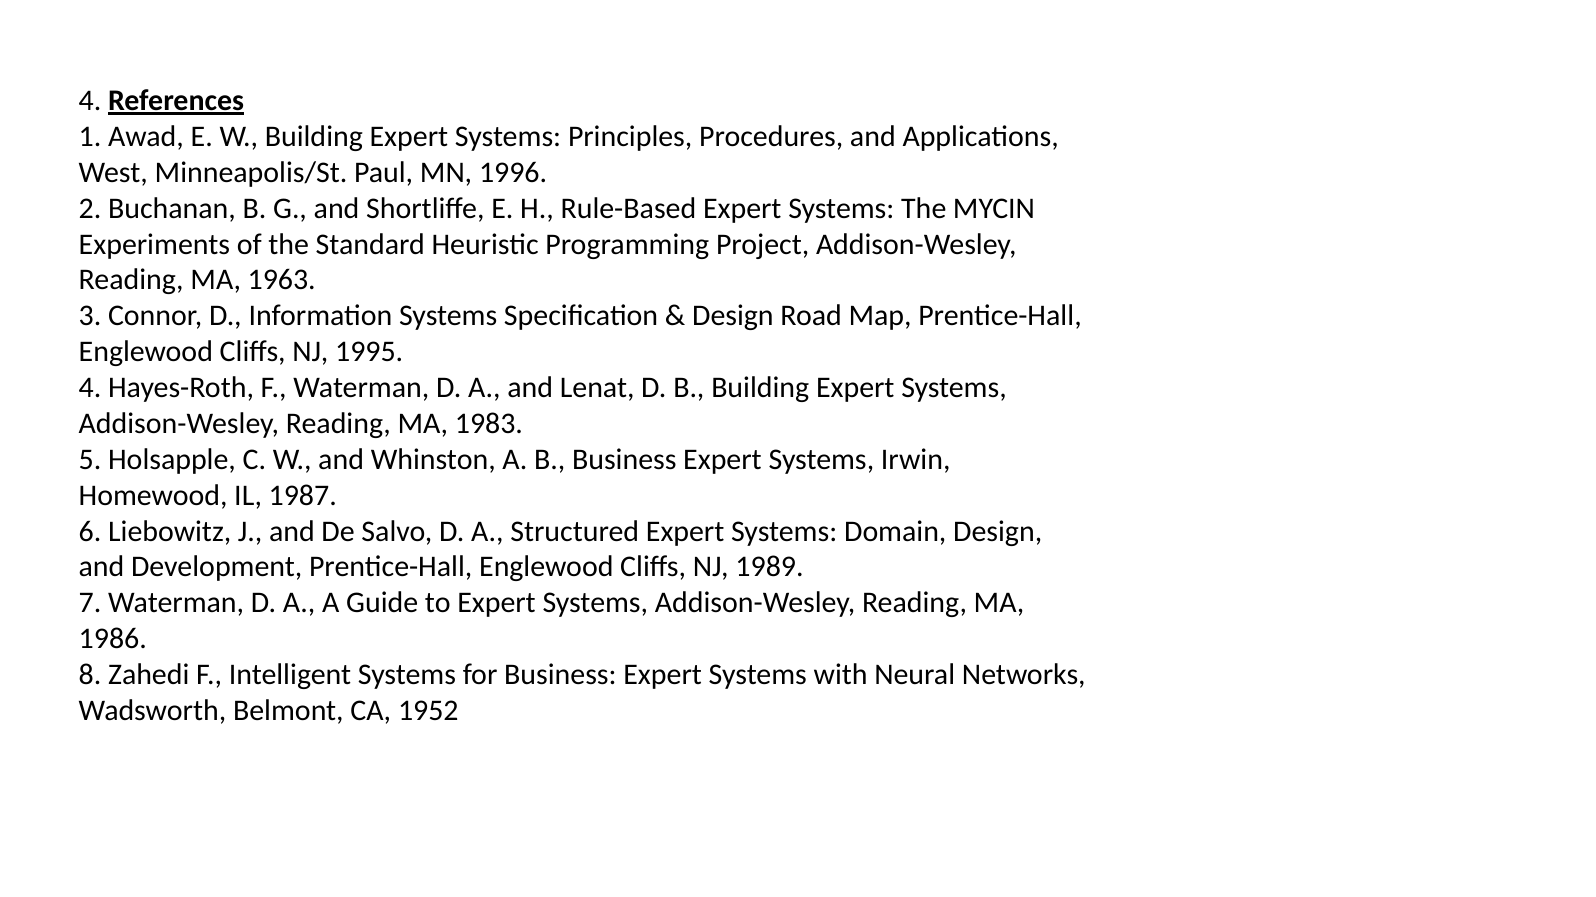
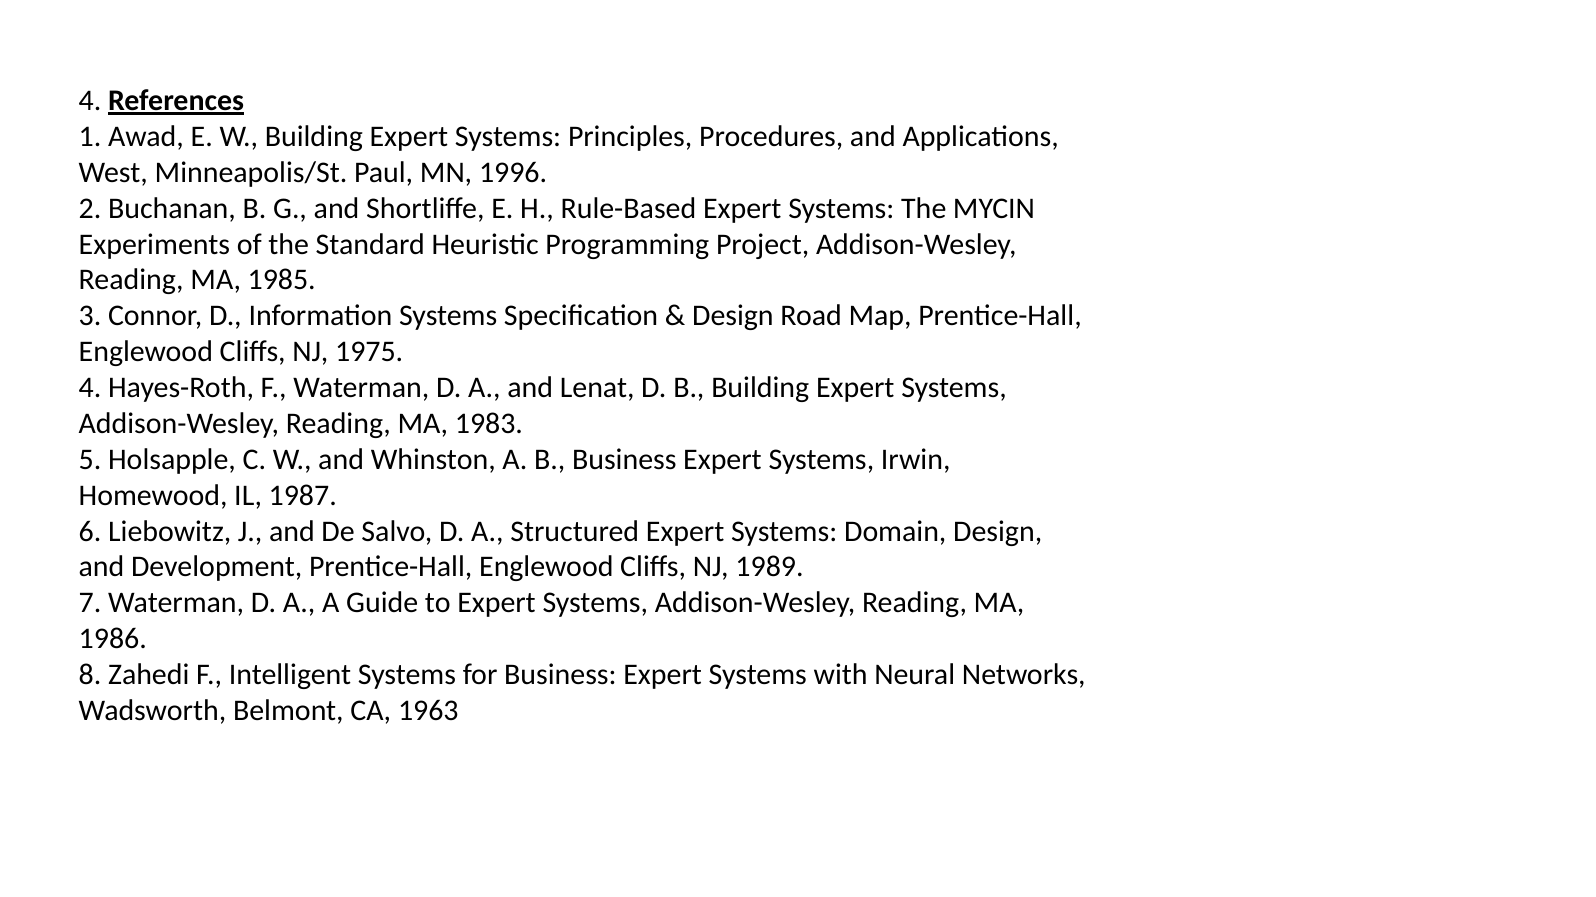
1963: 1963 -> 1985 (282, 280)
1995: 1995 -> 1975 (369, 352)
1952: 1952 -> 1963 (428, 711)
